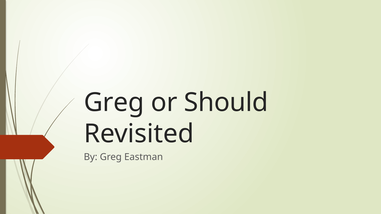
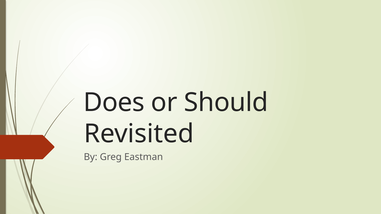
Greg: Greg -> Does (114, 103)
